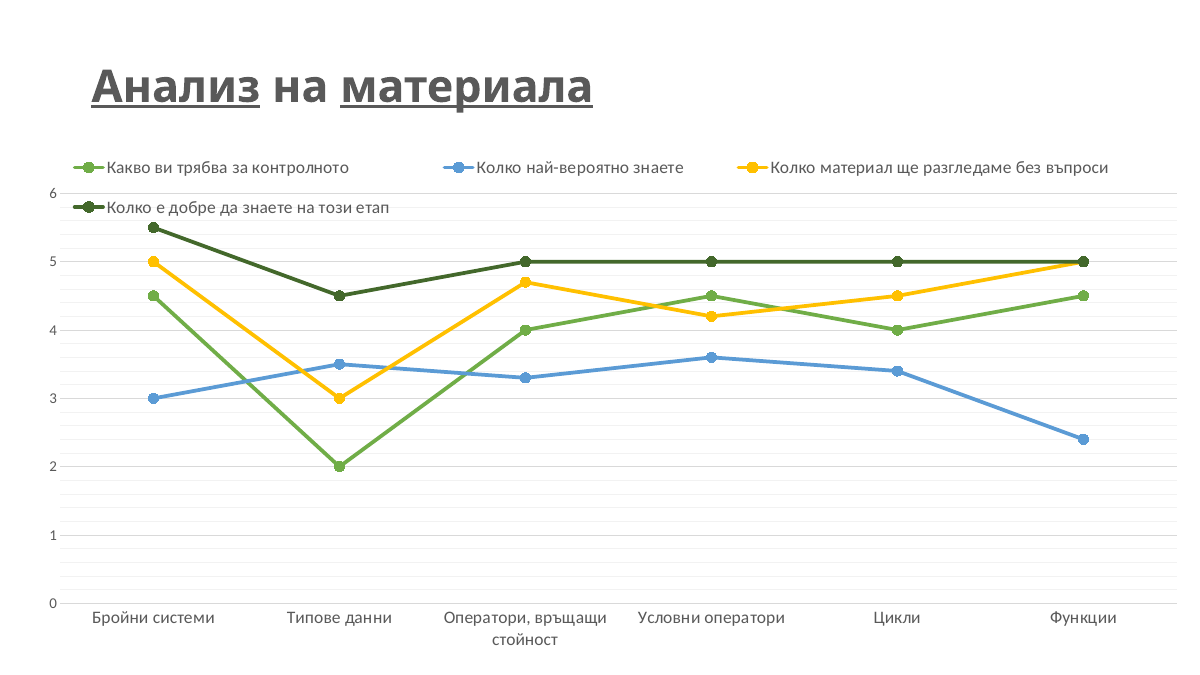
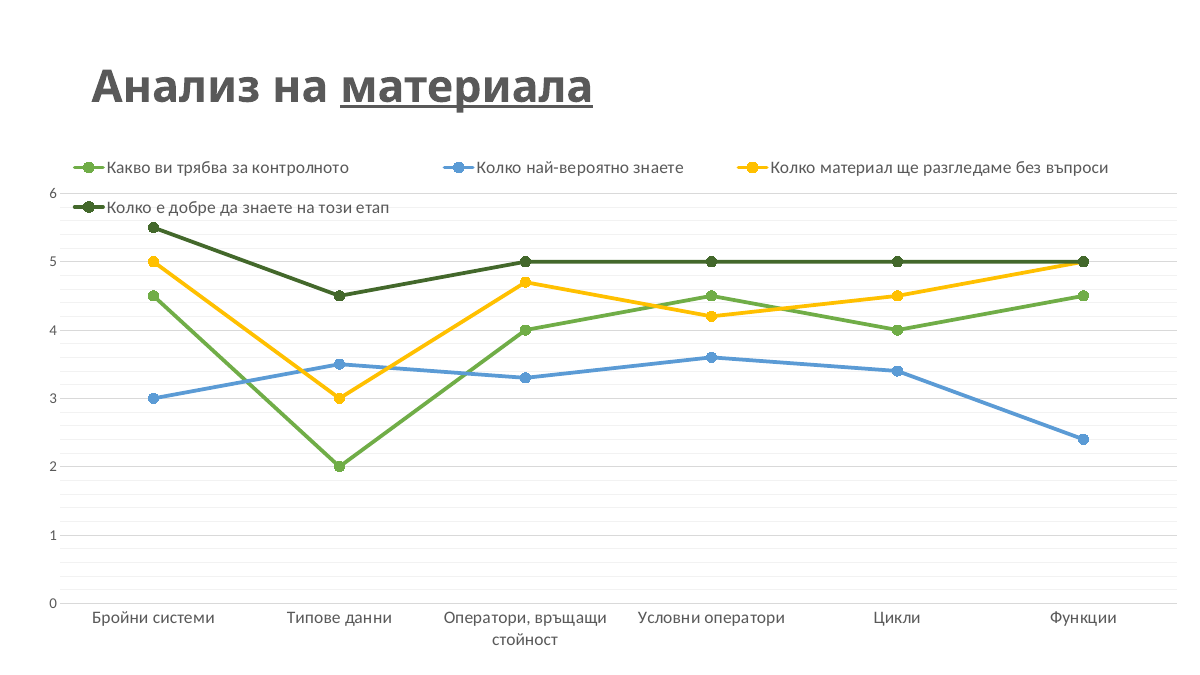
Анализ underline: present -> none (176, 87)
